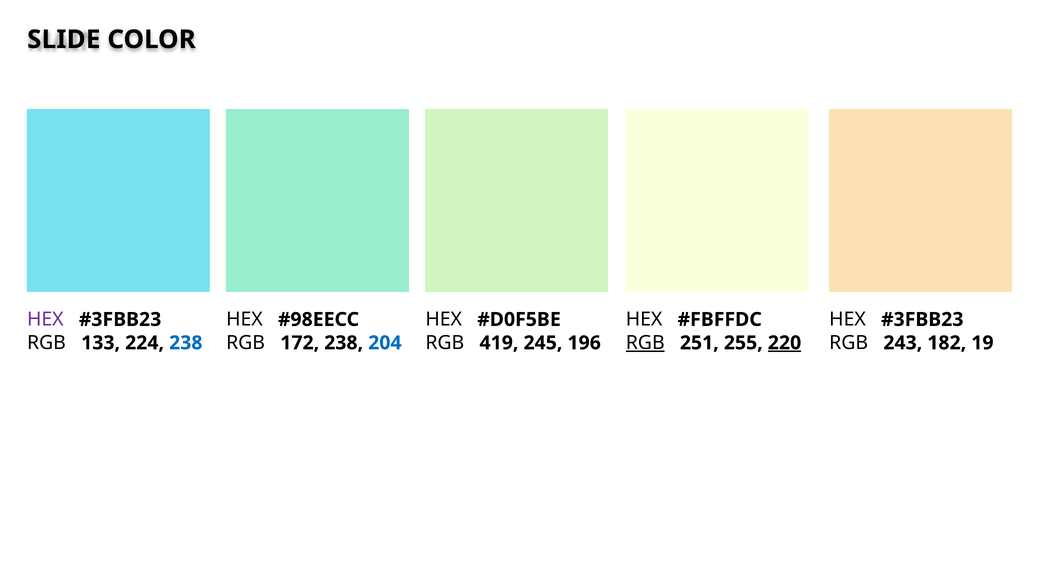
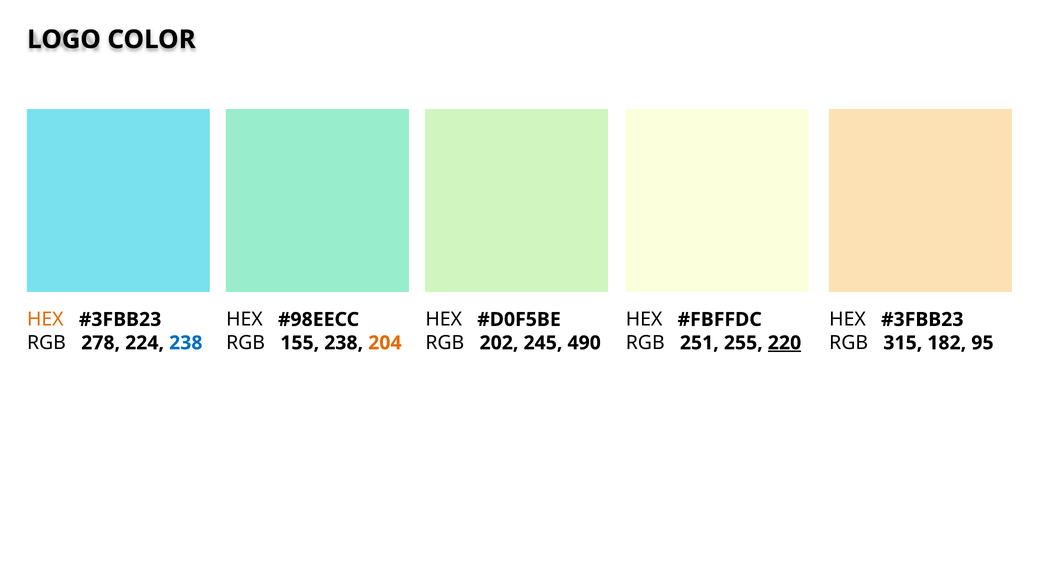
SLIDE: SLIDE -> LOGO (64, 40)
HEX colour: purple -> orange (45, 320)
133: 133 -> 278 (101, 343)
172: 172 -> 155 (300, 343)
204 colour: blue -> orange (385, 343)
419: 419 -> 202 (499, 343)
196: 196 -> 490 (584, 343)
RGB underline: present -> none (645, 343)
243: 243 -> 315 (903, 343)
19: 19 -> 95 (982, 343)
